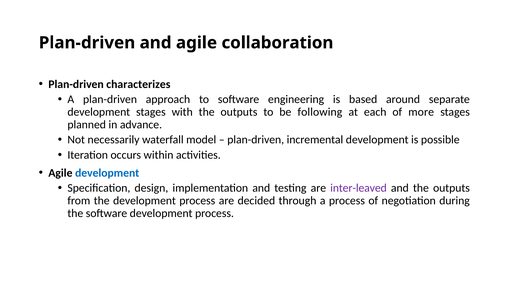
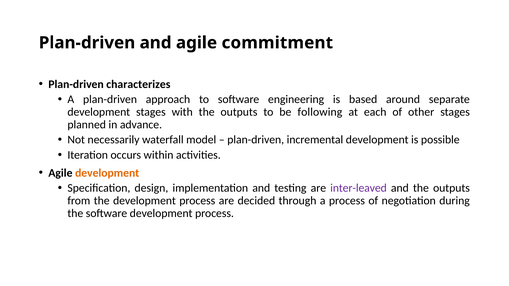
collaboration: collaboration -> commitment (277, 43)
more: more -> other (421, 112)
development colour: blue -> orange (107, 173)
